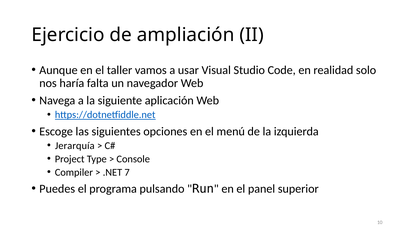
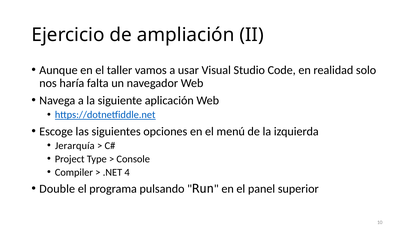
7: 7 -> 4 (127, 172)
Puedes: Puedes -> Double (57, 189)
